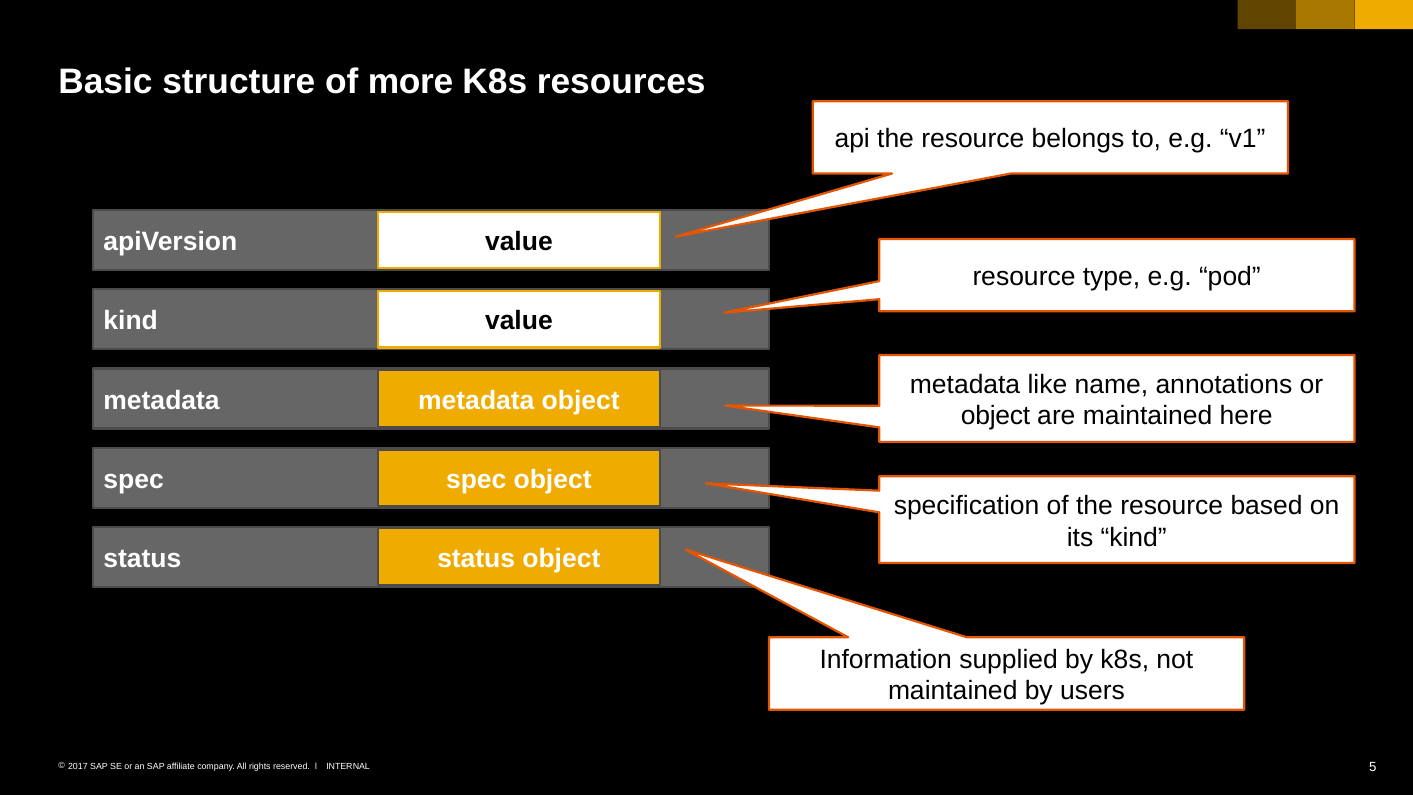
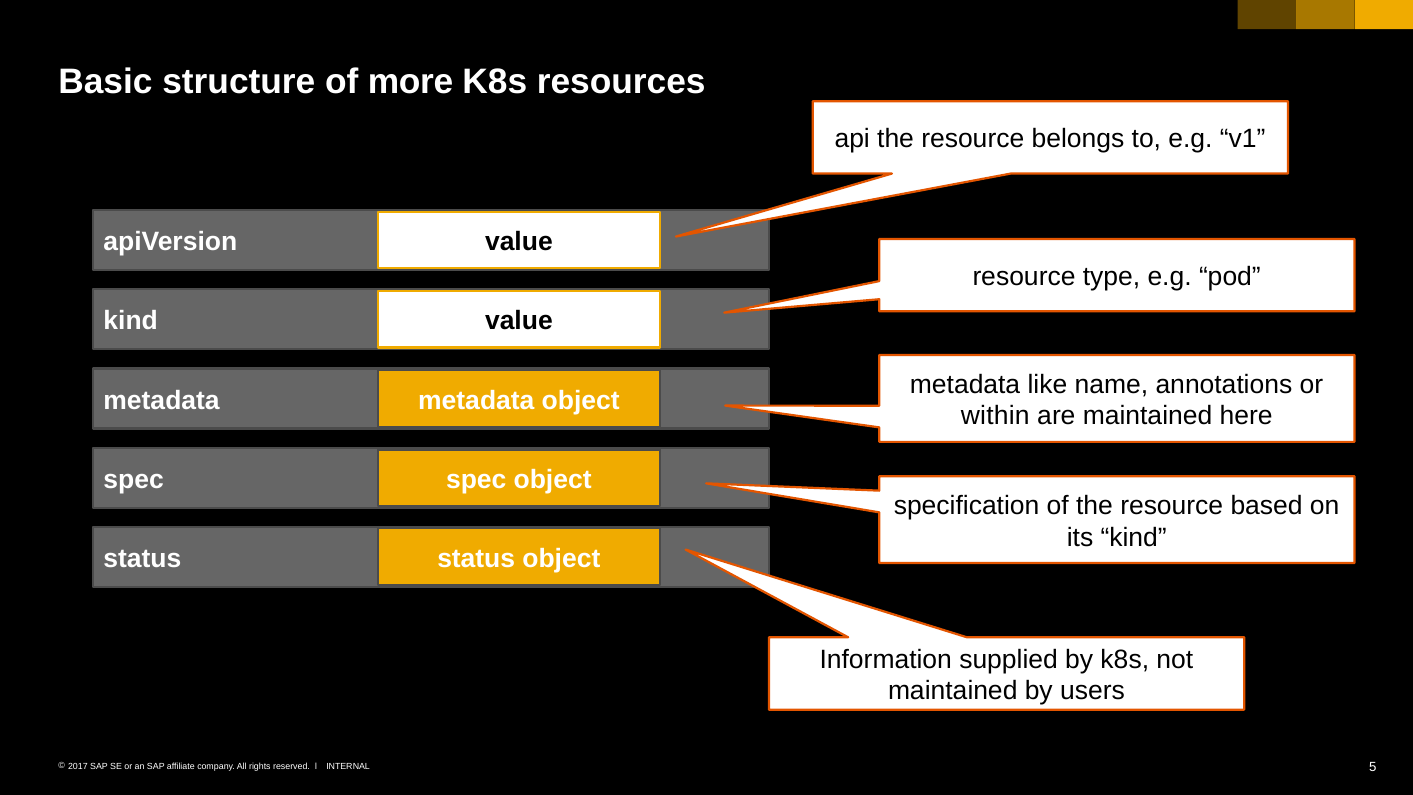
object: object -> within (995, 416)
